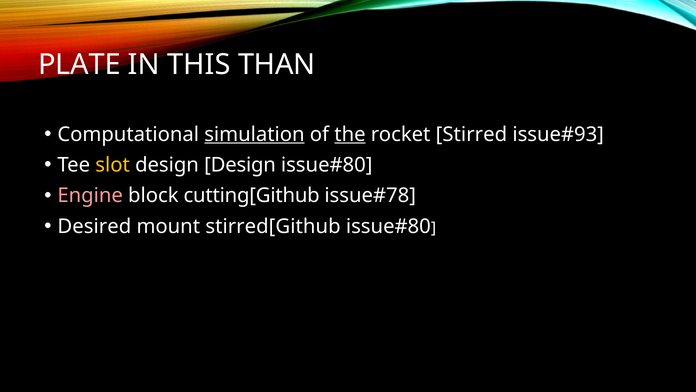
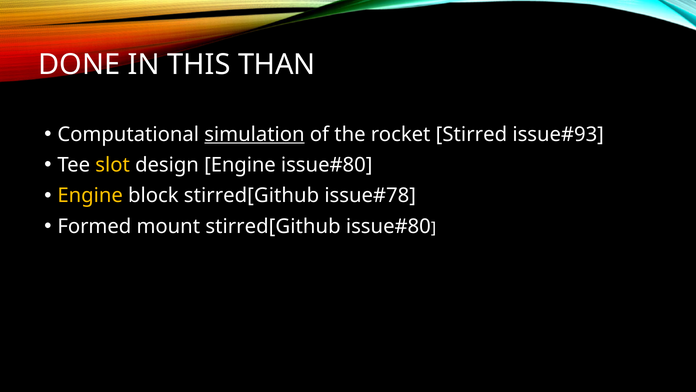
PLATE: PLATE -> DONE (79, 64)
the underline: present -> none (350, 134)
design Design: Design -> Engine (240, 165)
Engine colour: pink -> yellow (90, 195)
block cutting[Github: cutting[Github -> stirred[Github (252, 195)
Desired: Desired -> Formed (94, 226)
